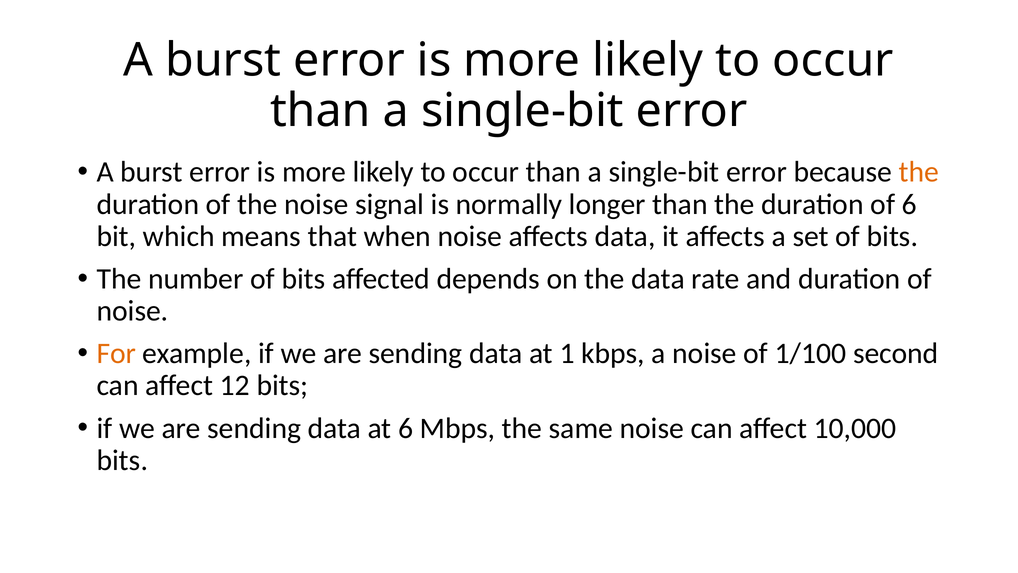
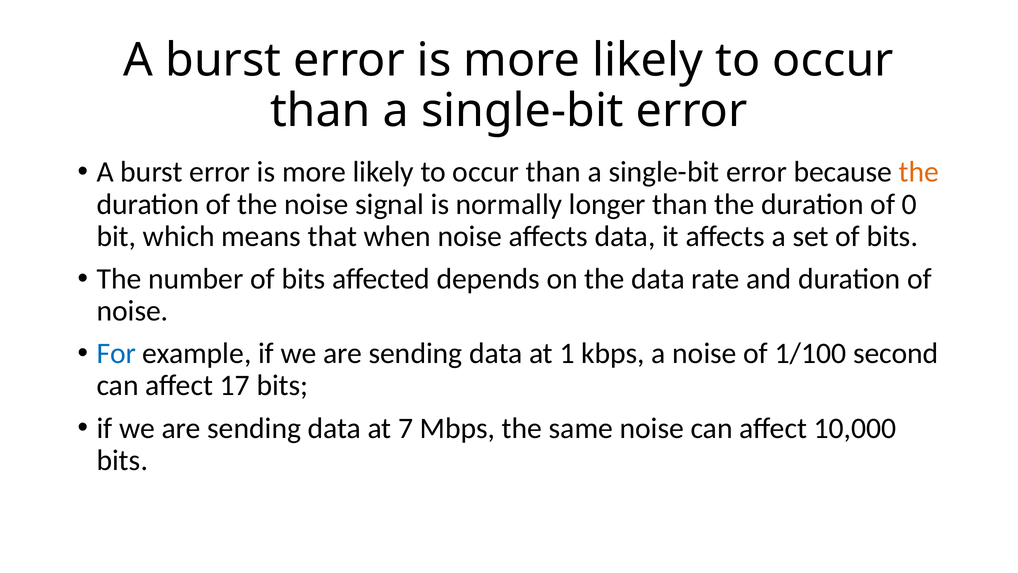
of 6: 6 -> 0 (909, 204)
For colour: orange -> blue (116, 353)
12: 12 -> 17 (235, 385)
at 6: 6 -> 7 (406, 428)
